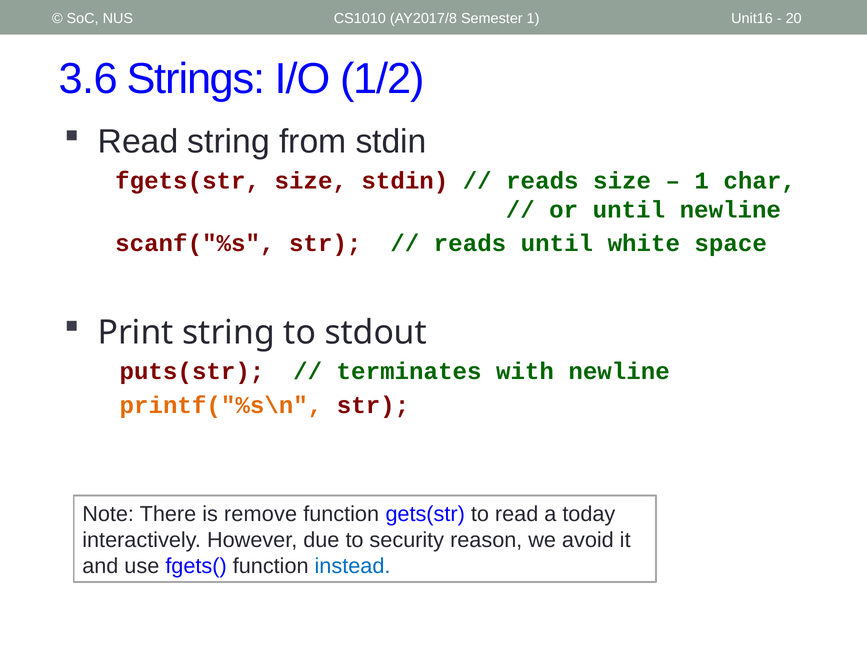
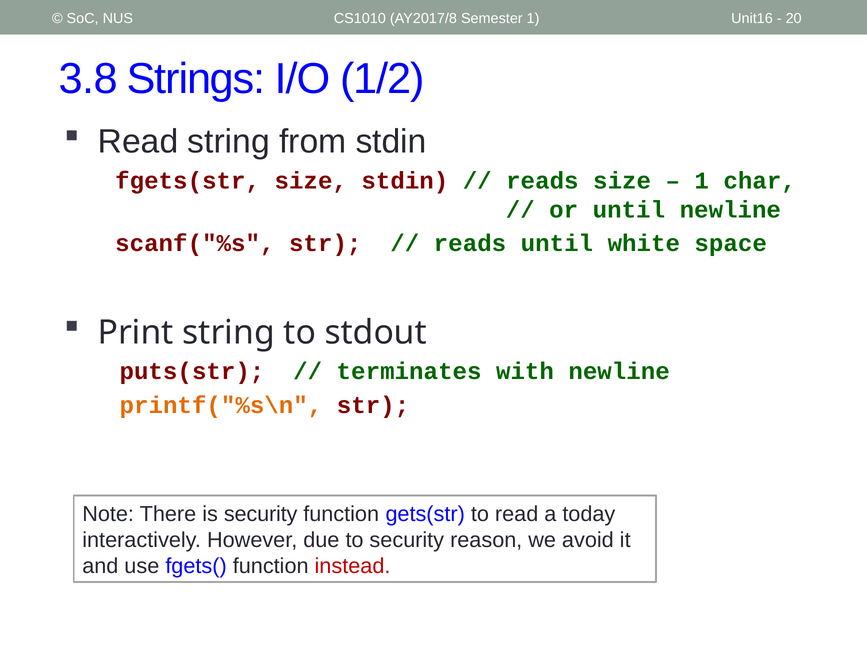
3.6: 3.6 -> 3.8 (88, 79)
is remove: remove -> security (261, 514)
instead colour: blue -> red (353, 566)
